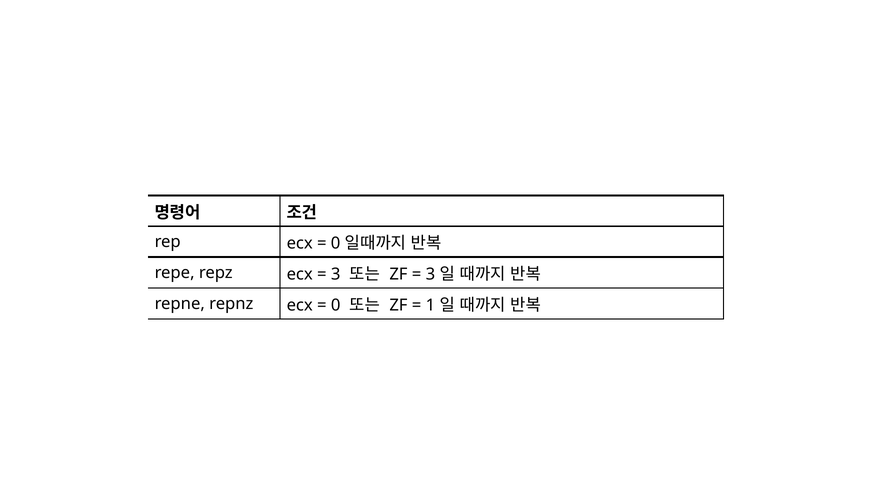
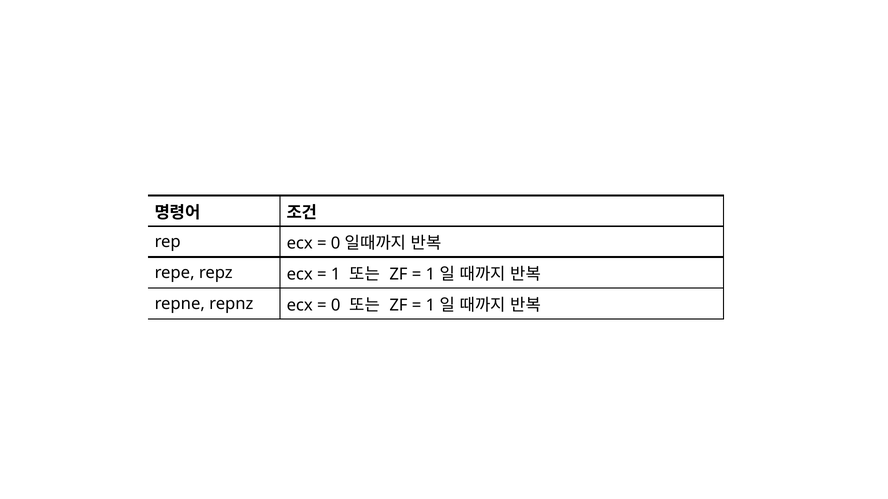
3: 3 -> 1 (336, 275)
3: 3 -> 1 (430, 275)
